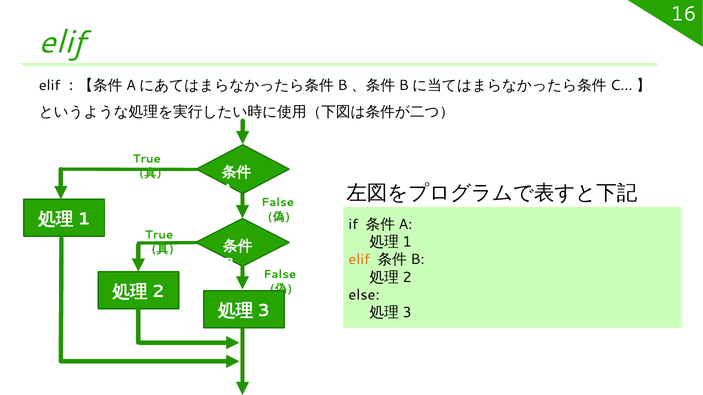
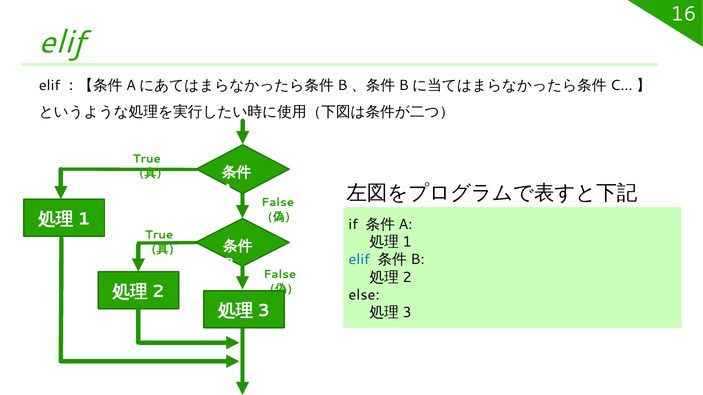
elif colour: orange -> blue (359, 260)
